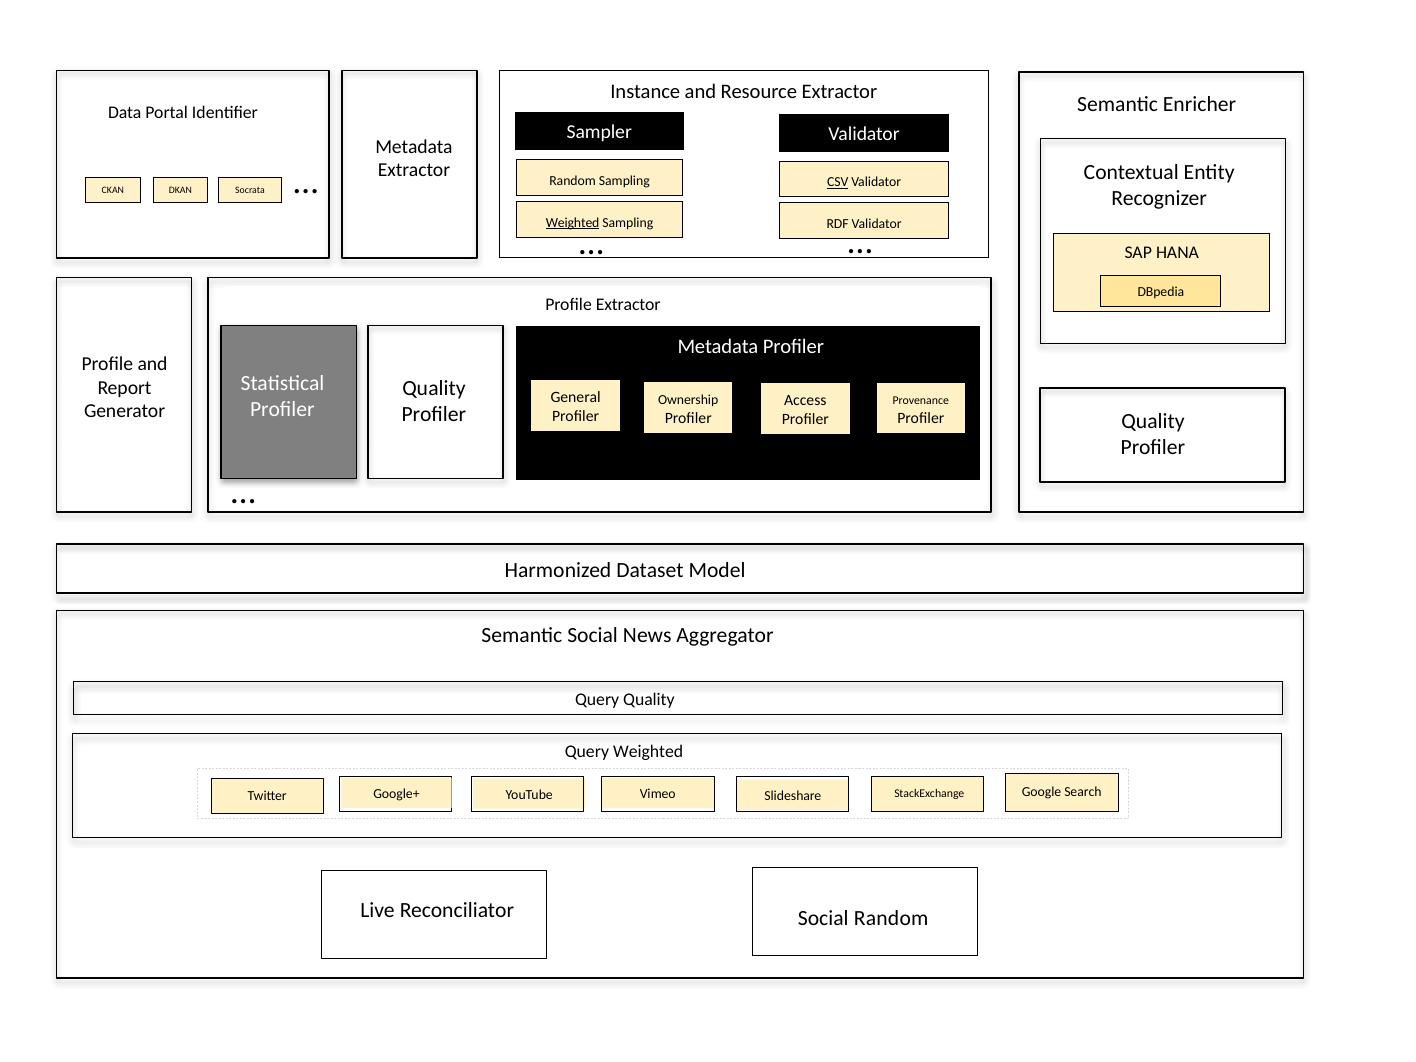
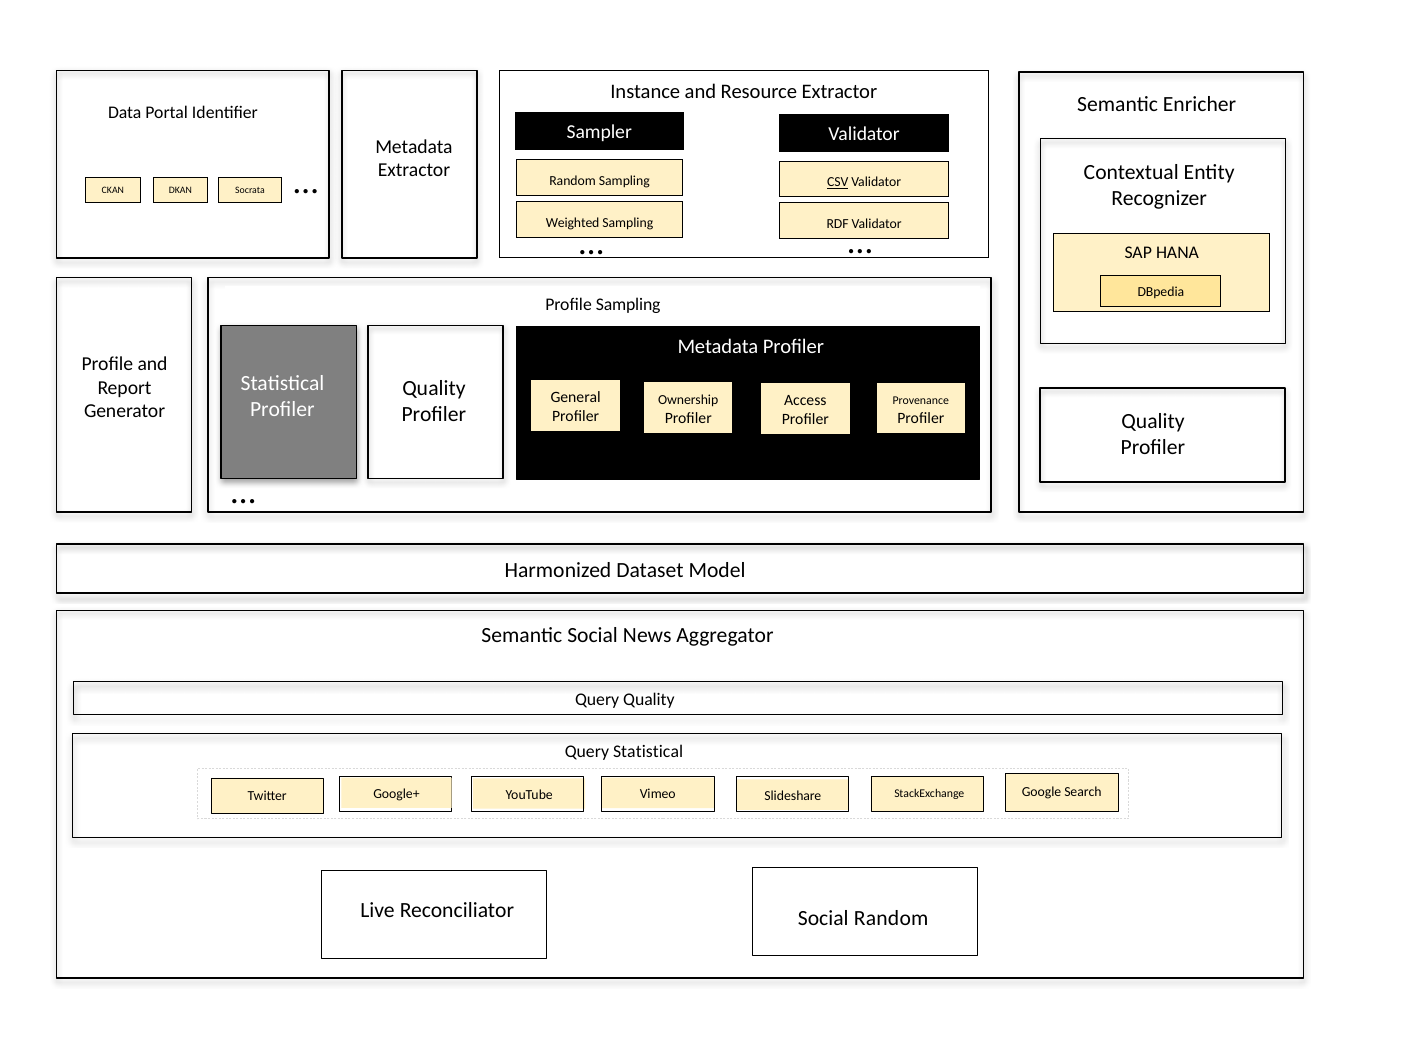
Weighted underline: present -> none (573, 223)
Profile Extractor: Extractor -> Sampling (628, 305)
Query Weighted: Weighted -> Statistical (648, 751)
